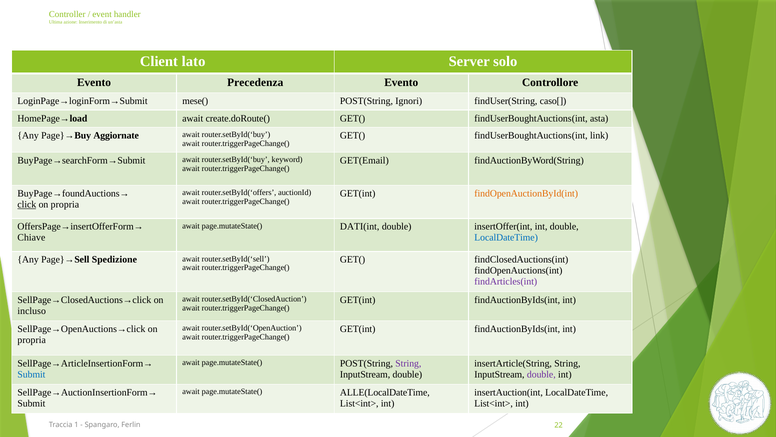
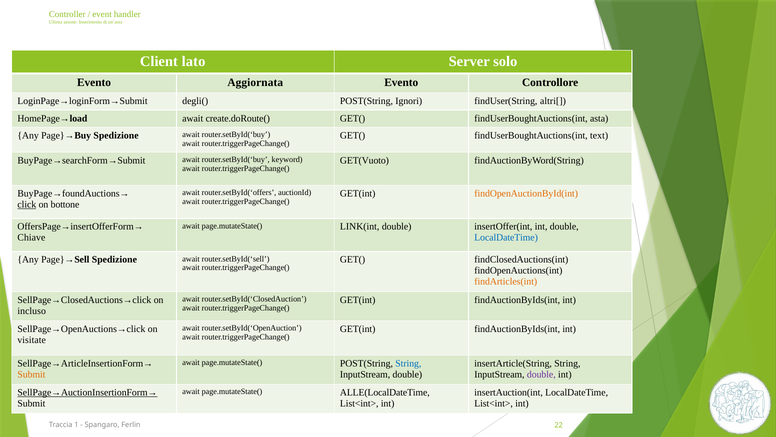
Precedenza: Precedenza -> Aggiornata (255, 83)
mese(: mese( -> degli( (195, 101)
caso[: caso[ -> altri[ (553, 101)
Page}→Buy Aggiornate: Aggiornate -> Spedizione (116, 136)
link: link -> text (599, 136)
GET(Email: GET(Email -> GET(Vuoto (364, 161)
propria: propria -> bottone (65, 204)
DATI(int: DATI(int -> LINK(int (360, 227)
findArticles(int colour: purple -> orange (506, 281)
propria: propria -> visitate (32, 339)
String colour: purple -> blue (408, 363)
Submit colour: blue -> orange (31, 374)
SellPage→AuctionInsertionForm→ underline: none -> present (87, 392)
